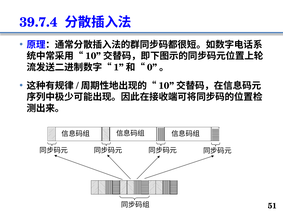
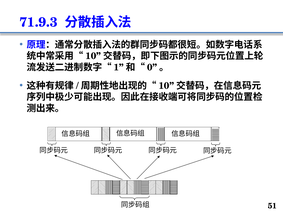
39.7.4: 39.7.4 -> 71.9.3 (39, 22)
